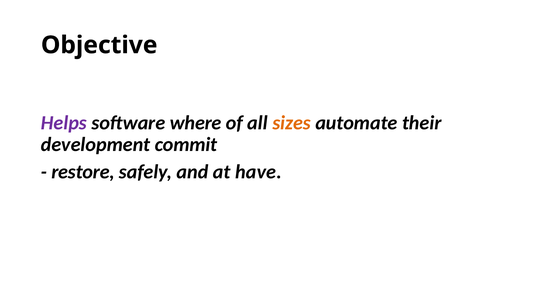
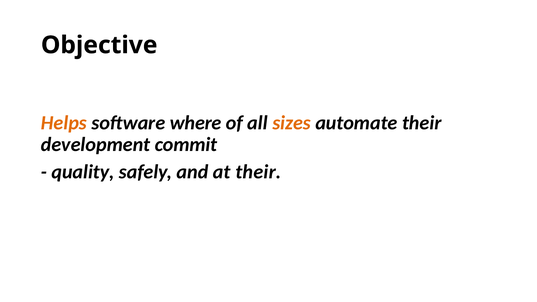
Helps colour: purple -> orange (64, 123)
restore: restore -> quality (83, 172)
at have: have -> their (258, 172)
